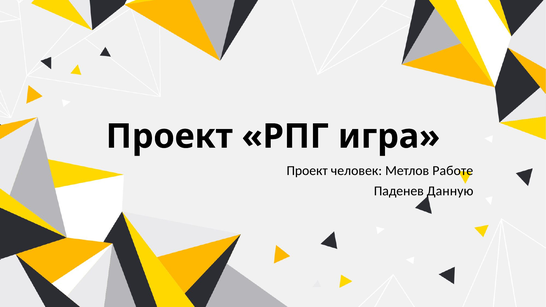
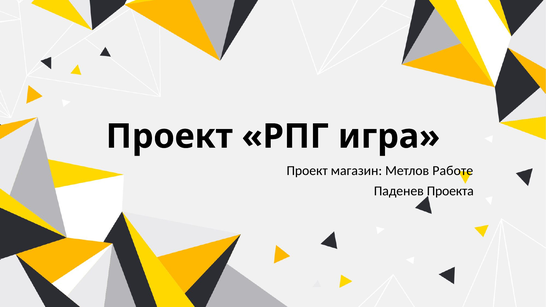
человек: человек -> магазин (356, 171)
Данную: Данную -> Проекта (450, 191)
